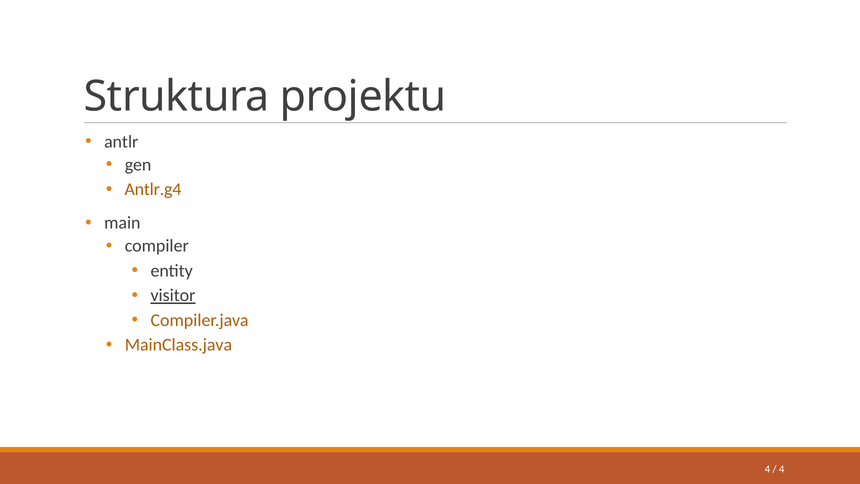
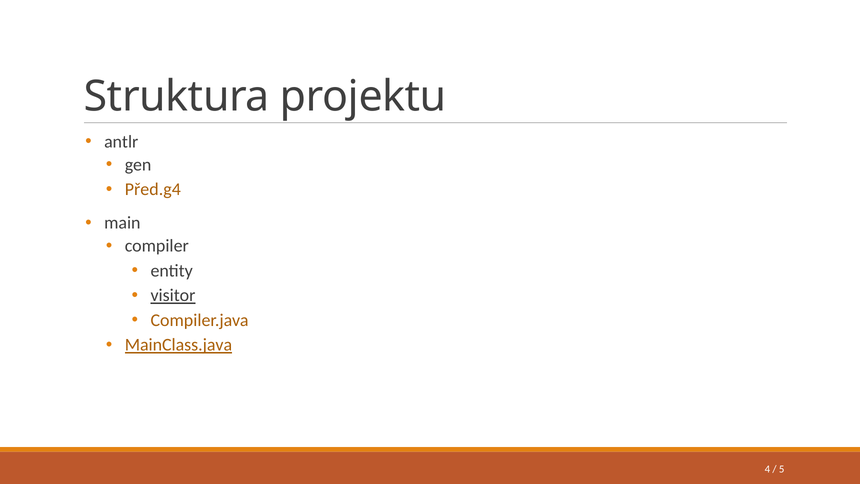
Antlr.g4: Antlr.g4 -> Před.g4 (153, 189)
MainClass.java underline: none -> present (178, 345)
4: 4 -> 5 (782, 469)
